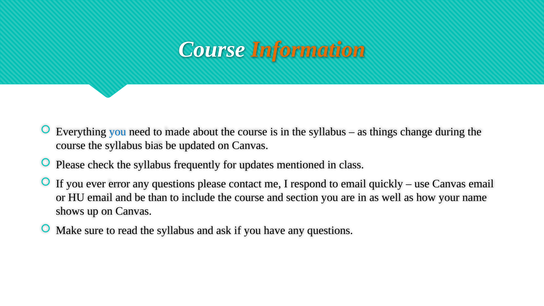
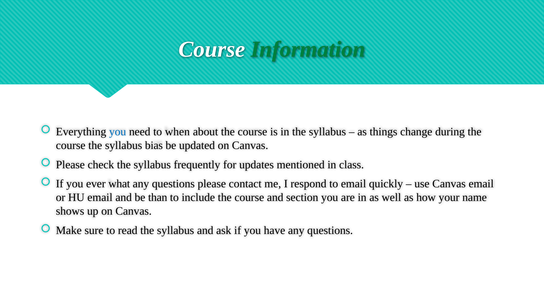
Information colour: orange -> green (308, 49)
made: made -> when (177, 132)
error: error -> what (119, 184)
